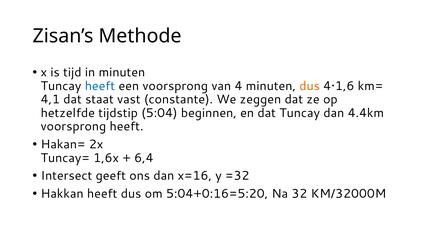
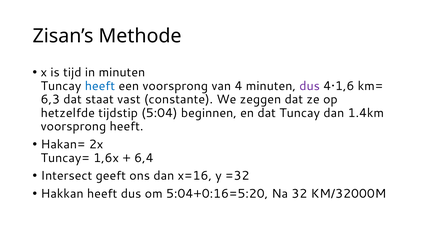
dus colour: orange -> purple (310, 86)
4,1: 4,1 -> 6,3 (50, 99)
4.4km: 4.4km -> 1.4km (366, 113)
